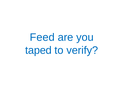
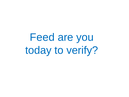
taped: taped -> today (38, 50)
